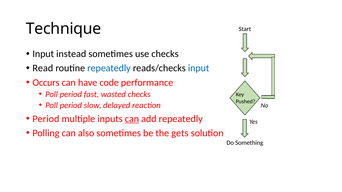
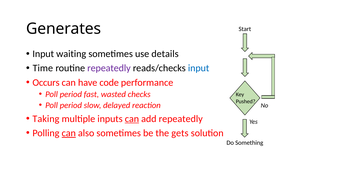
Technique: Technique -> Generates (64, 29)
instead: instead -> waiting (71, 54)
use checks: checks -> details (165, 54)
Read: Read -> Time (43, 68)
repeatedly colour: blue -> purple (109, 68)
Period: Period -> Taking (46, 119)
can underline: none -> present (69, 133)
